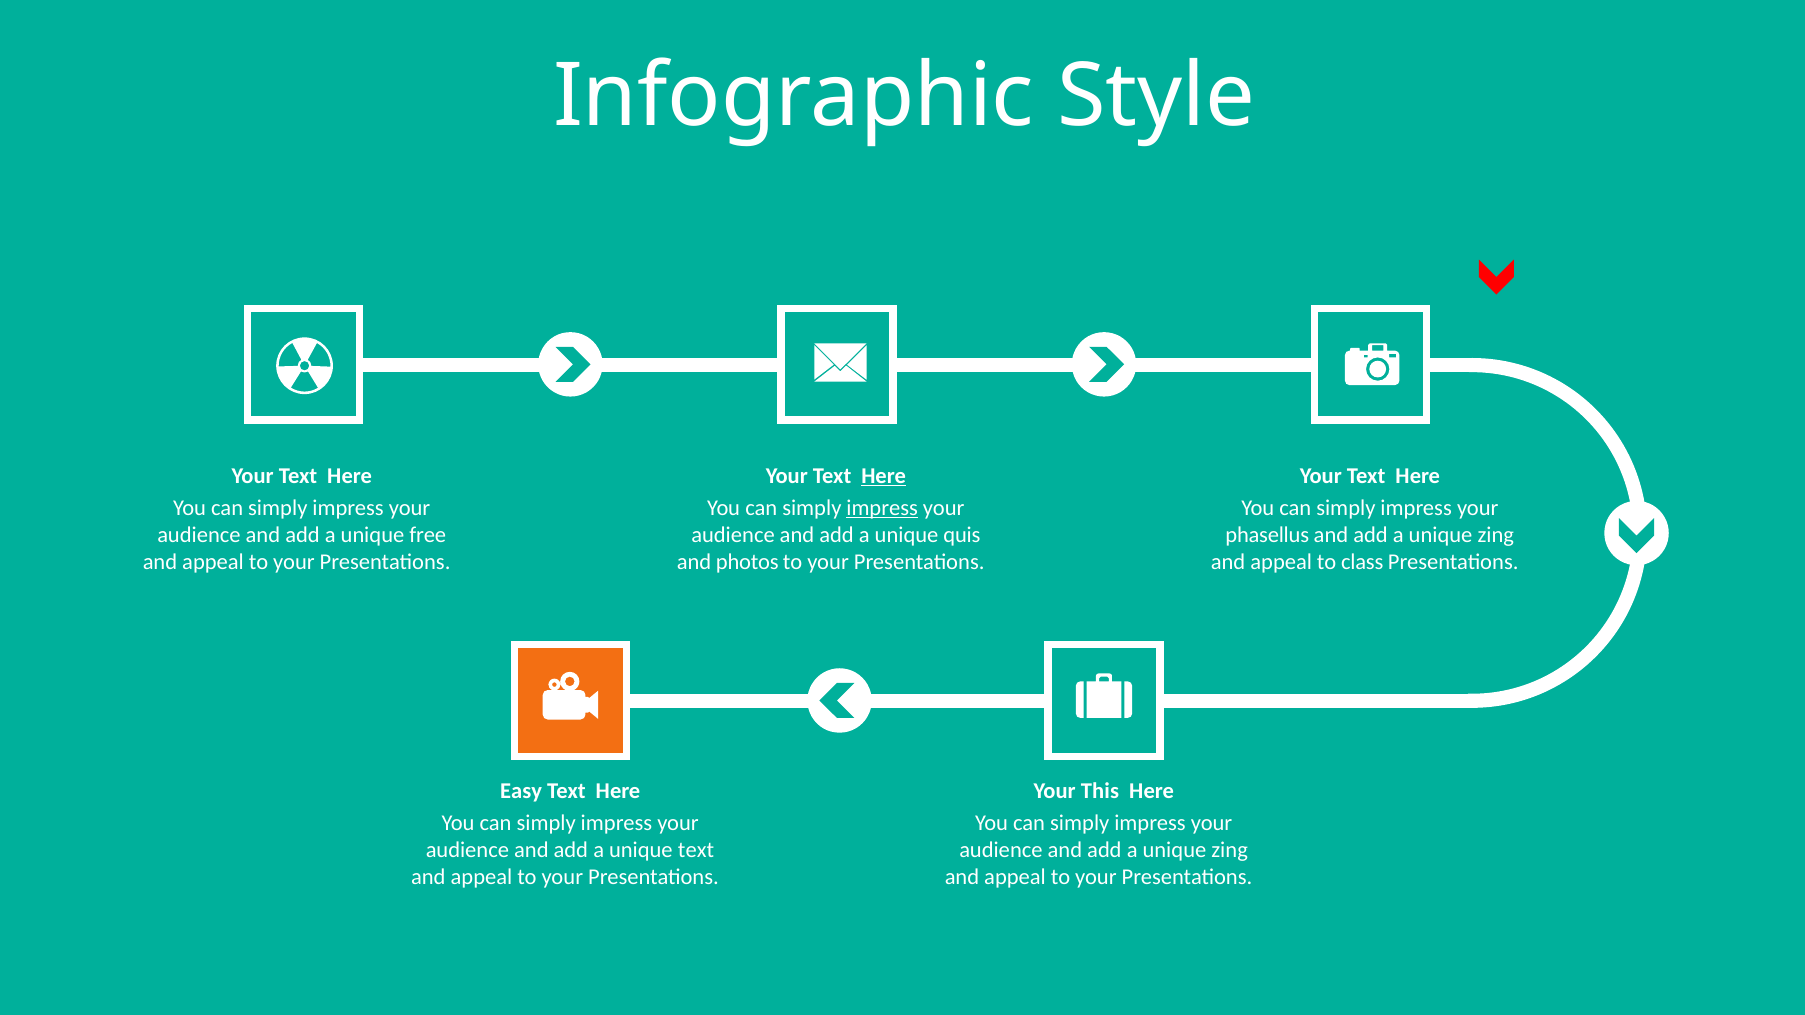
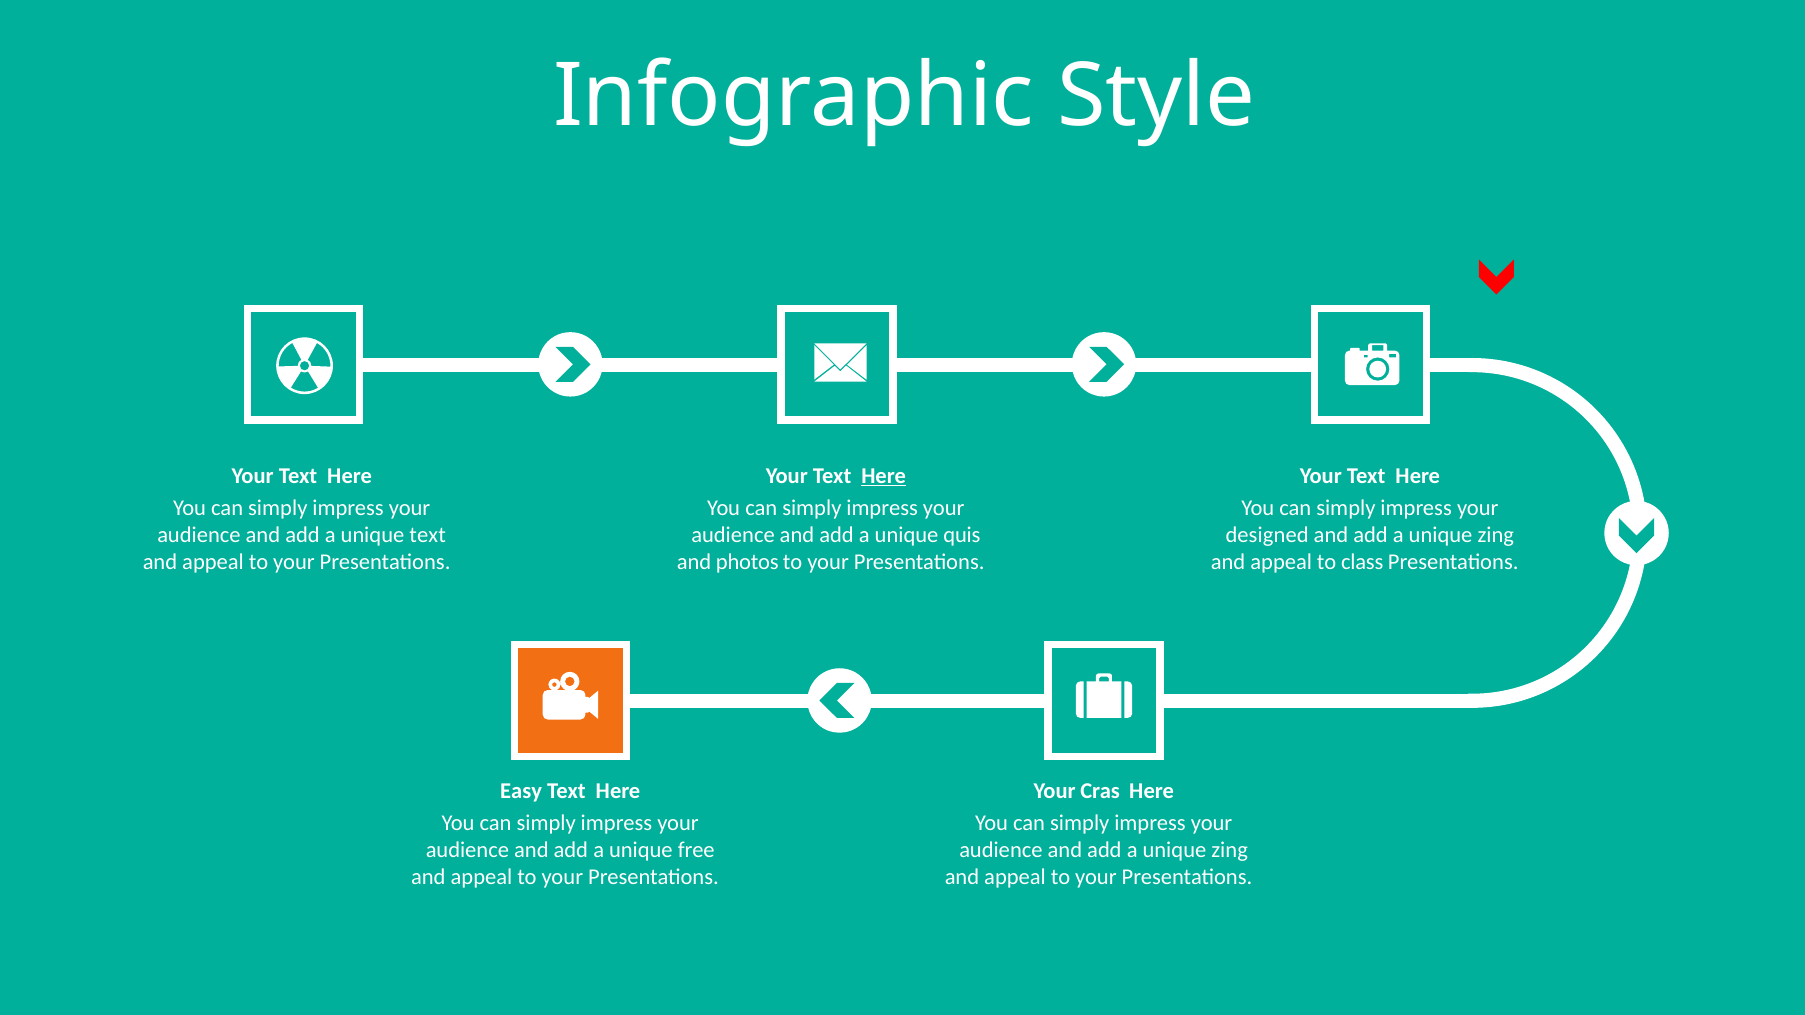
impress underline: present -> none (882, 508)
unique free: free -> text (428, 535)
phasellus: phasellus -> designed (1267, 535)
This: This -> Cras (1100, 791)
unique text: text -> free (696, 850)
